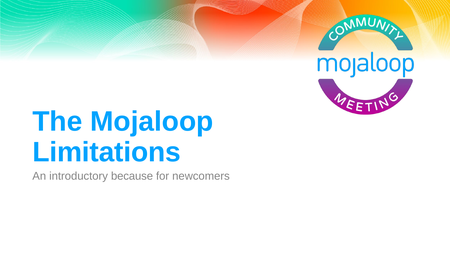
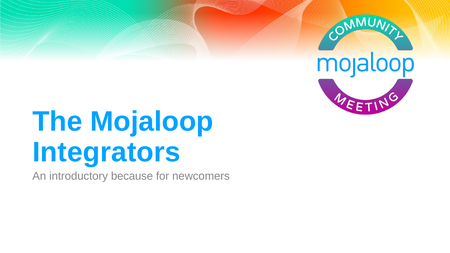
Limitations: Limitations -> Integrators (107, 152)
